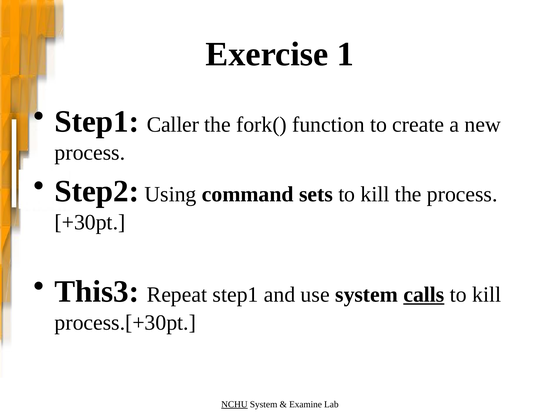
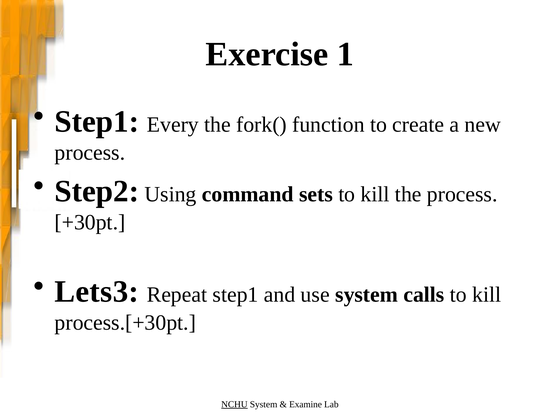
Caller: Caller -> Every (173, 125)
This3: This3 -> Lets3 (97, 292)
calls underline: present -> none (424, 295)
